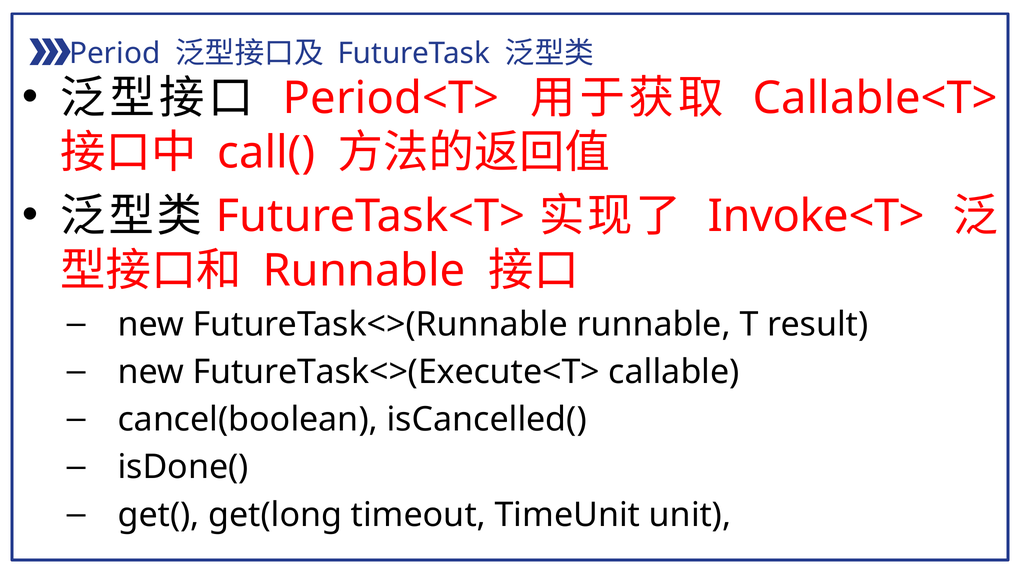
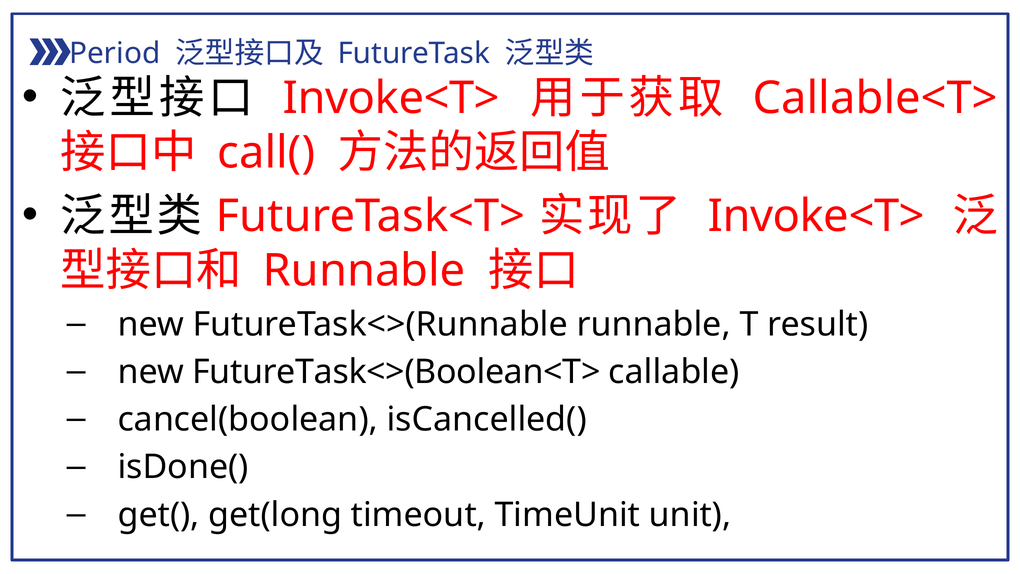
Period<T>: Period<T> -> Invoke<T> (391, 98)
FutureTask<>(Execute<T>: FutureTask<>(Execute<T> -> FutureTask<>(Boolean<T> (396, 372)
